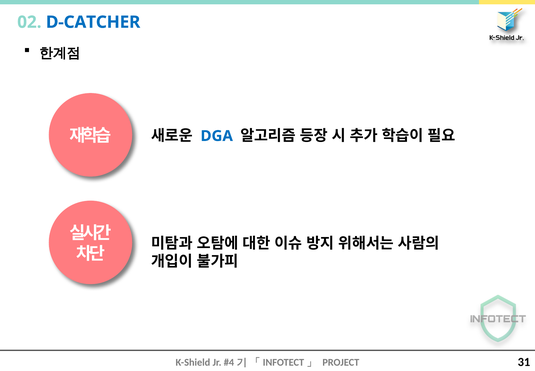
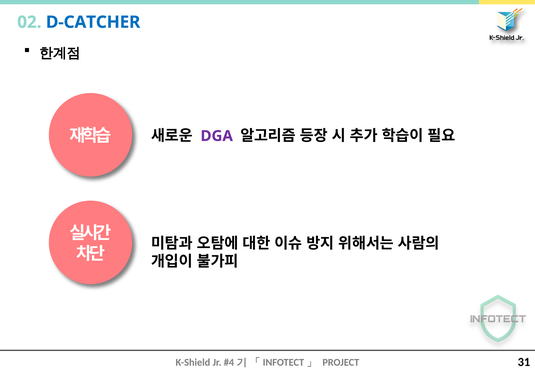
DGA colour: blue -> purple (217, 136)
